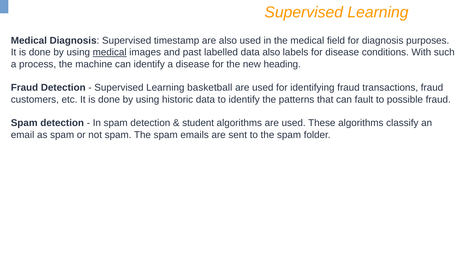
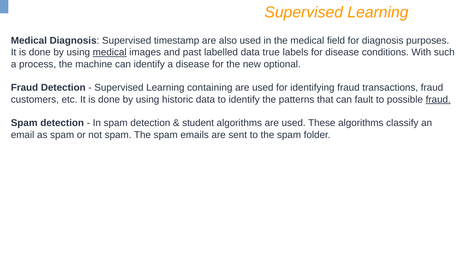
data also: also -> true (271, 52)
heading: heading -> optional (282, 64)
basketball: basketball -> containing (210, 88)
fraud underline: none -> present (438, 99)
